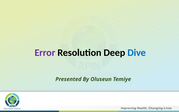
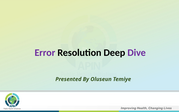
Dive colour: blue -> purple (137, 53)
